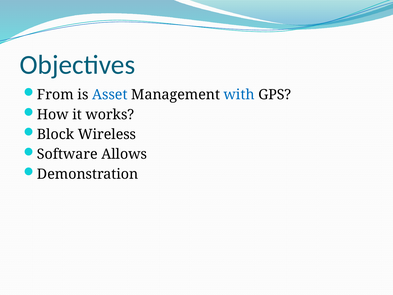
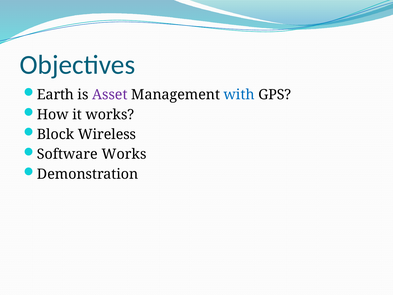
From: From -> Earth (55, 95)
Asset colour: blue -> purple (110, 95)
Software Allows: Allows -> Works (124, 154)
